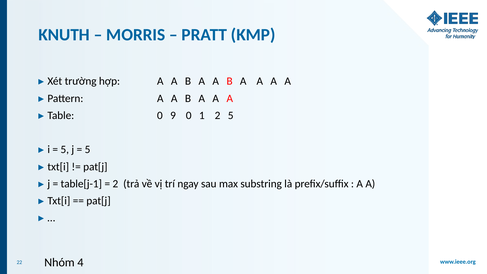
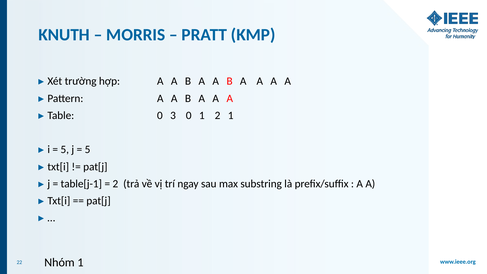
9: 9 -> 3 (173, 115)
2 5: 5 -> 1 (231, 115)
Nhóm 4: 4 -> 1 (80, 262)
